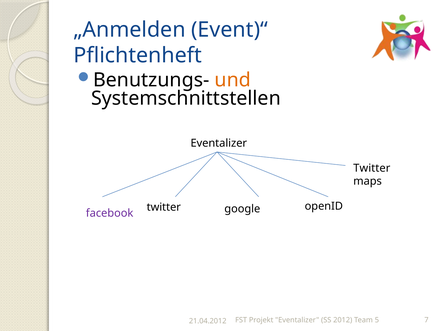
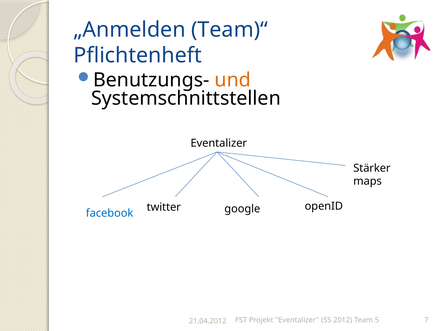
Event)“: Event)“ -> Team)“ (230, 30)
Twitter: Twitter -> Stärker (372, 168)
facebook colour: purple -> blue (110, 213)
